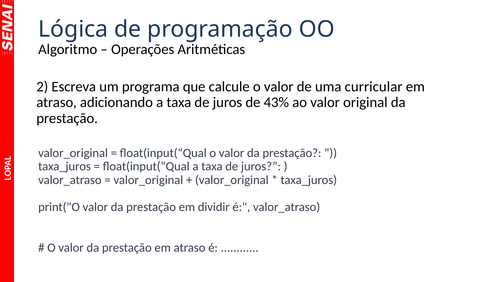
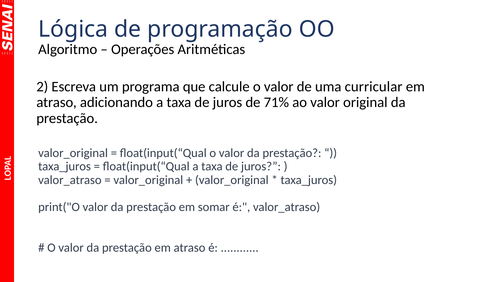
43%: 43% -> 71% (276, 103)
dividir: dividir -> somar (214, 207)
